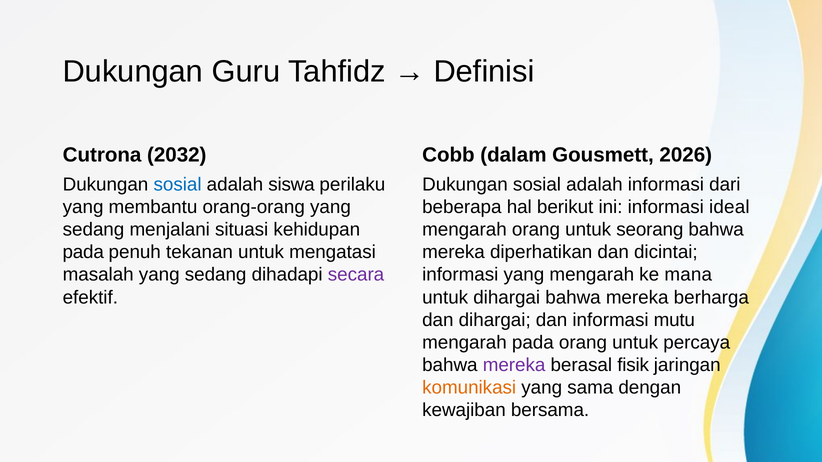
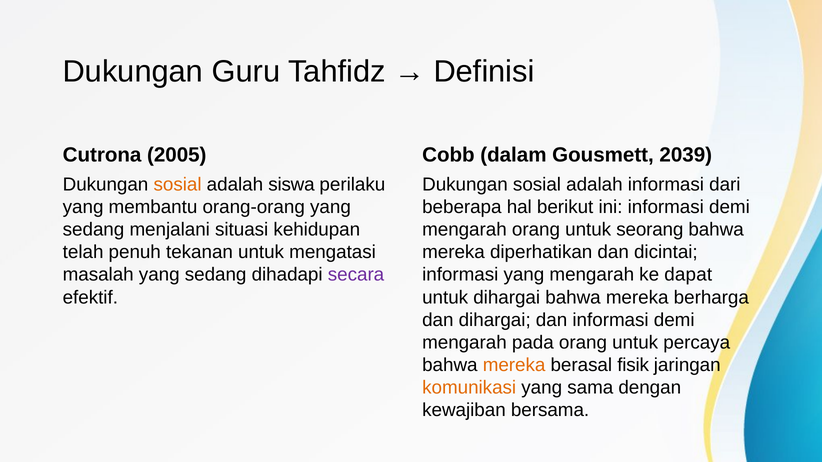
2032: 2032 -> 2005 (177, 155)
2026: 2026 -> 2039 (686, 155)
sosial colour: blue -> orange (178, 185)
ini informasi ideal: ideal -> demi (729, 207)
pada: pada -> telah (83, 252)
mana: mana -> dapat (688, 275)
dan informasi mutu: mutu -> demi (674, 320)
mereka colour: purple -> orange (514, 365)
